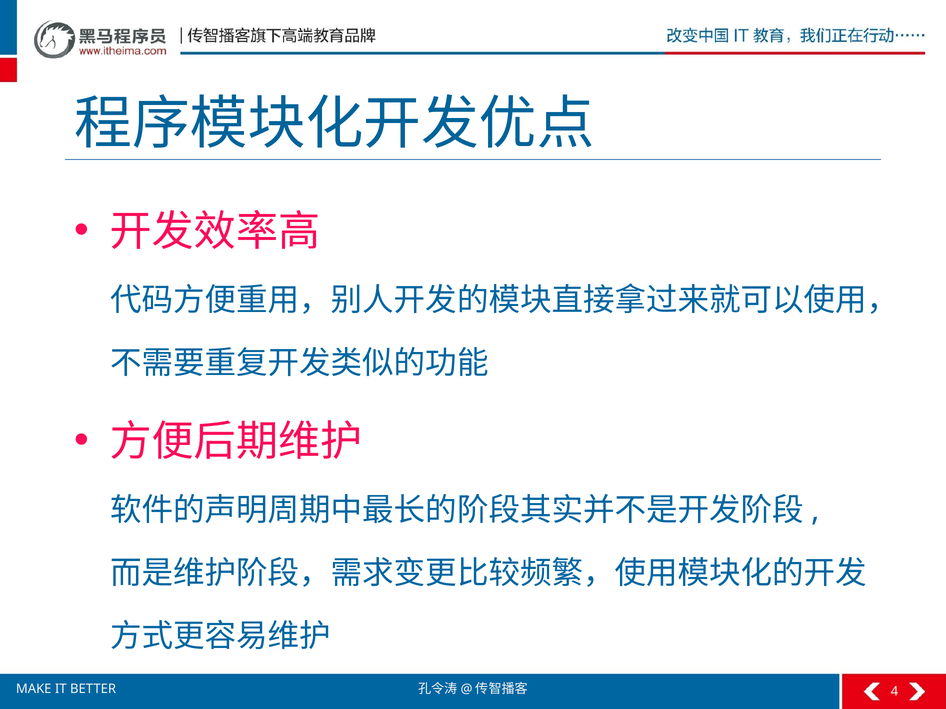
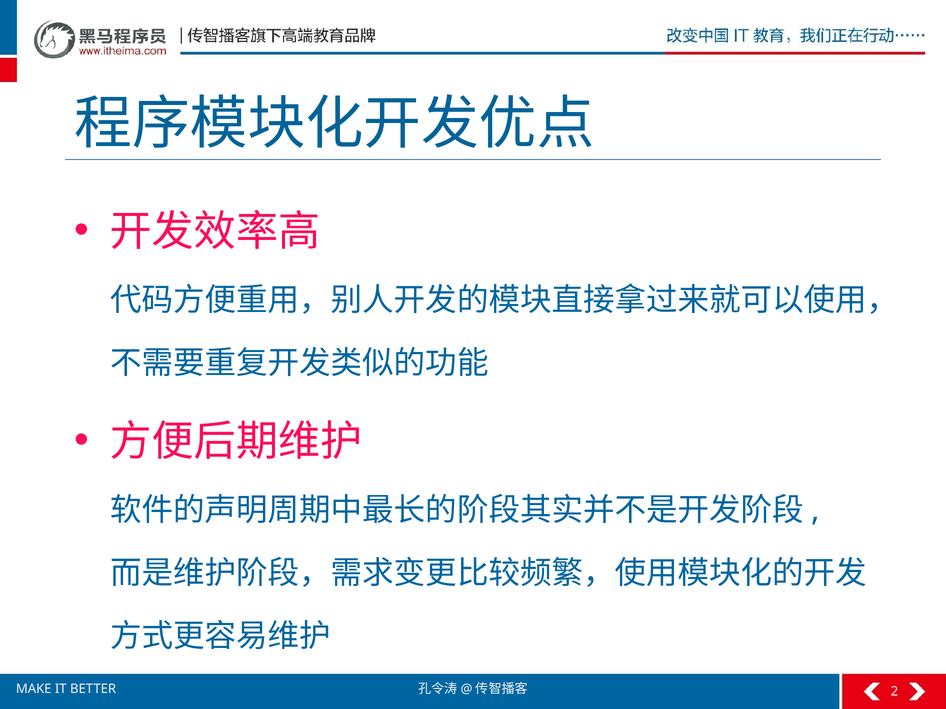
4: 4 -> 2 (894, 692)
